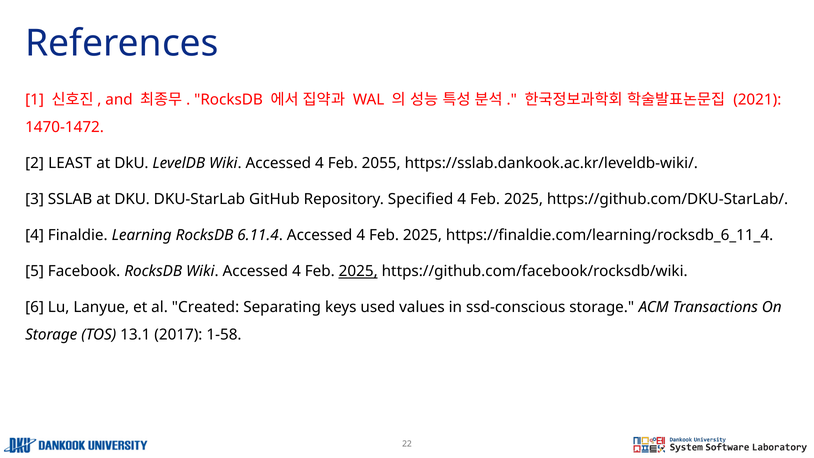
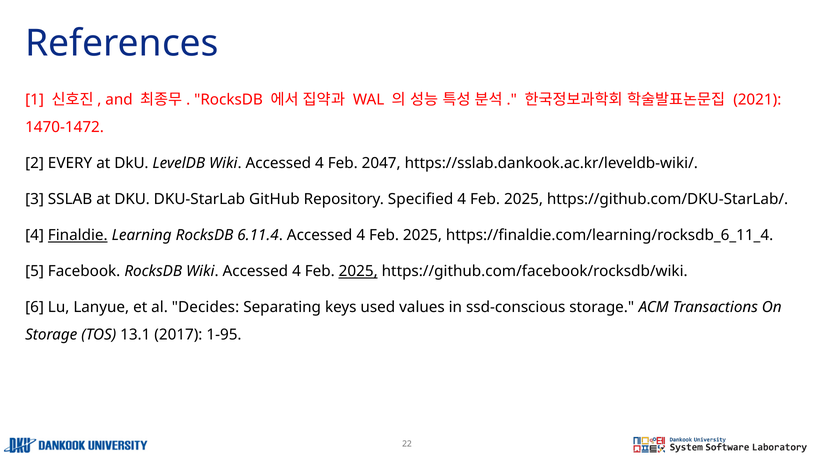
LEAST: LEAST -> EVERY (70, 163)
2055: 2055 -> 2047 (381, 163)
Finaldie underline: none -> present (78, 235)
Created: Created -> Decides (206, 307)
1-58: 1-58 -> 1-95 (224, 335)
